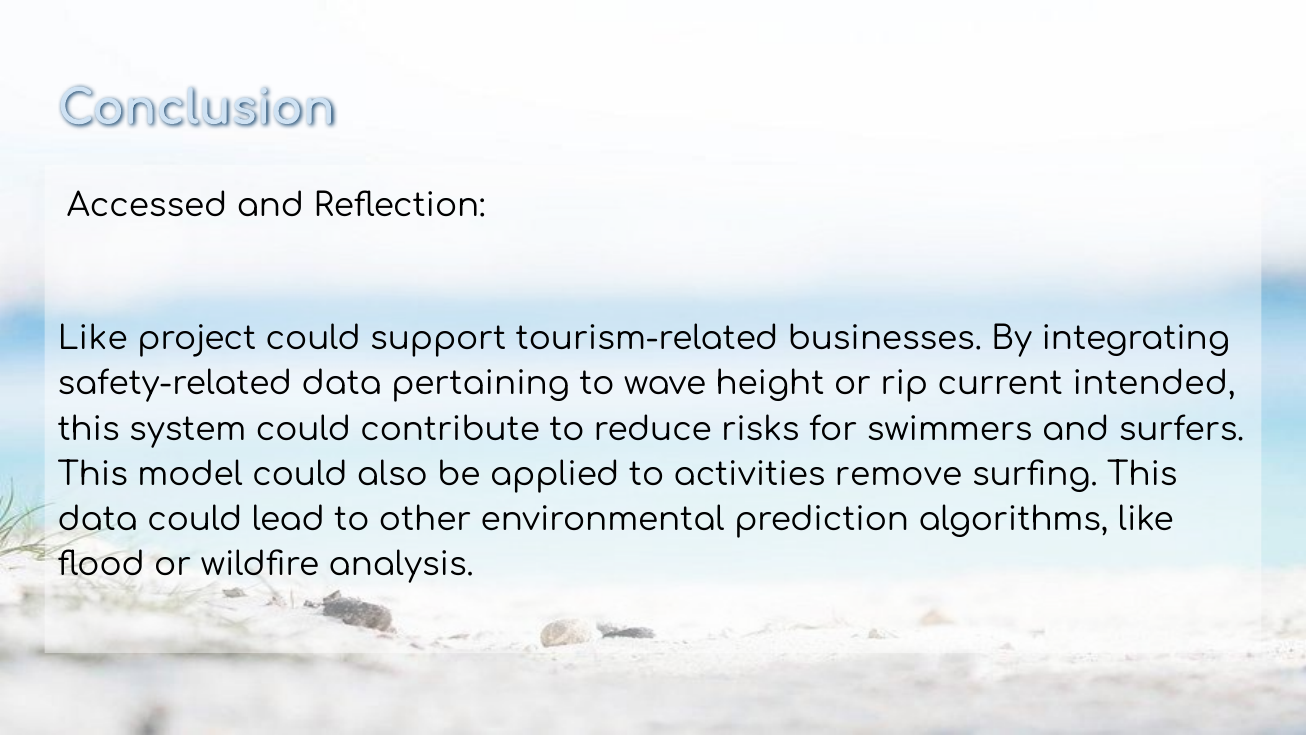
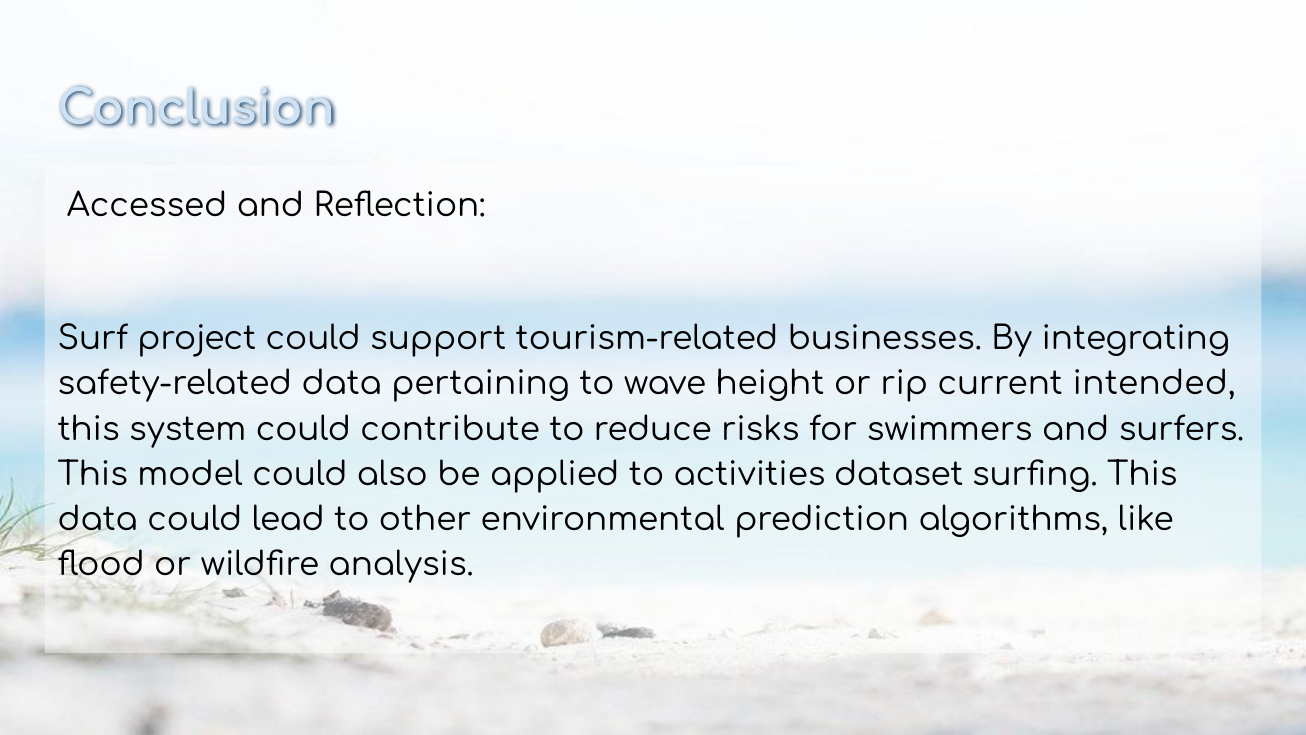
Like: Like -> Surf (93, 339)
remove: remove -> dataset (899, 474)
